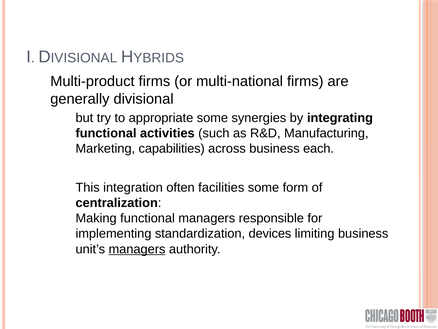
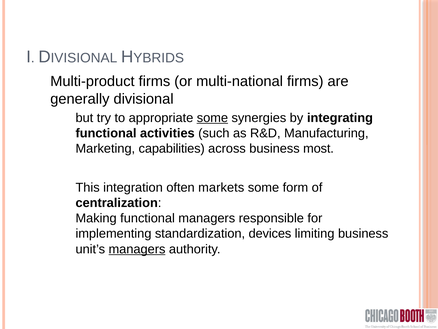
some underline: none -> present (212, 118)
each: each -> most (319, 148)
facilities: facilities -> markets (221, 187)
